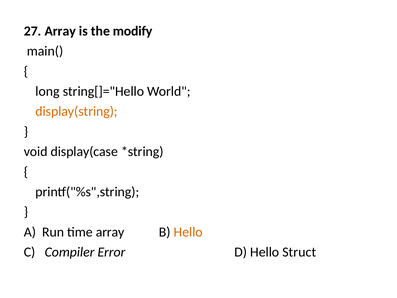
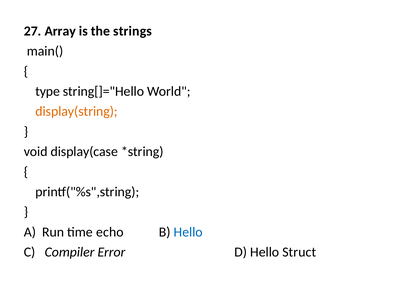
modify: modify -> strings (133, 31)
long: long -> type (48, 91)
time array: array -> echo (110, 232)
Hello colour: orange -> blue (188, 232)
